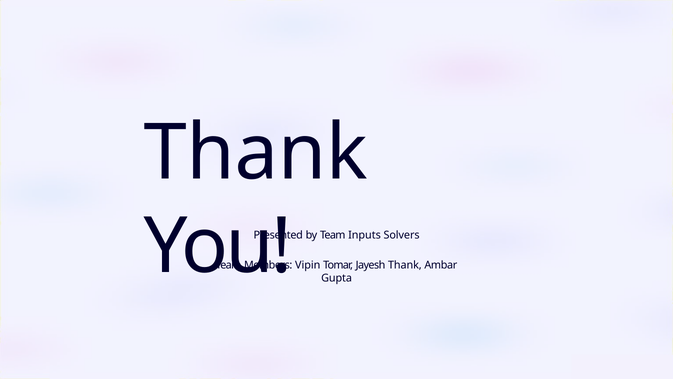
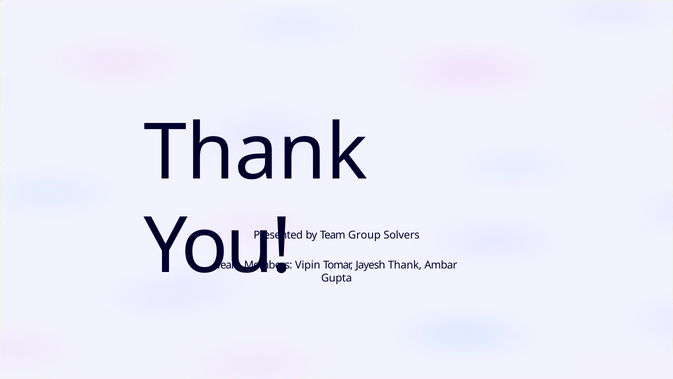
Inputs: Inputs -> Group (364, 235)
